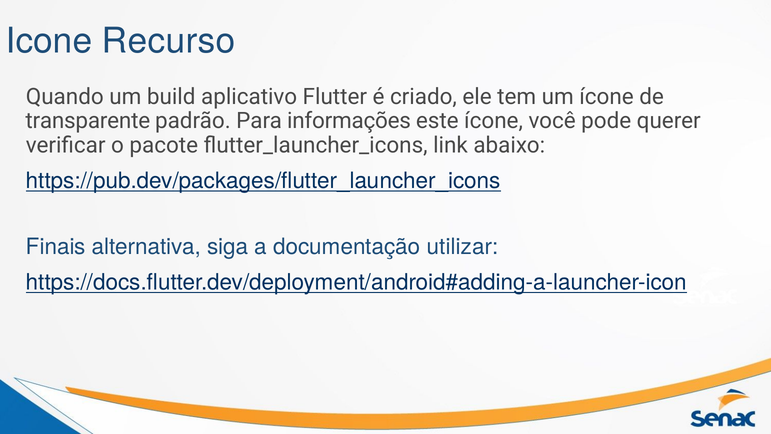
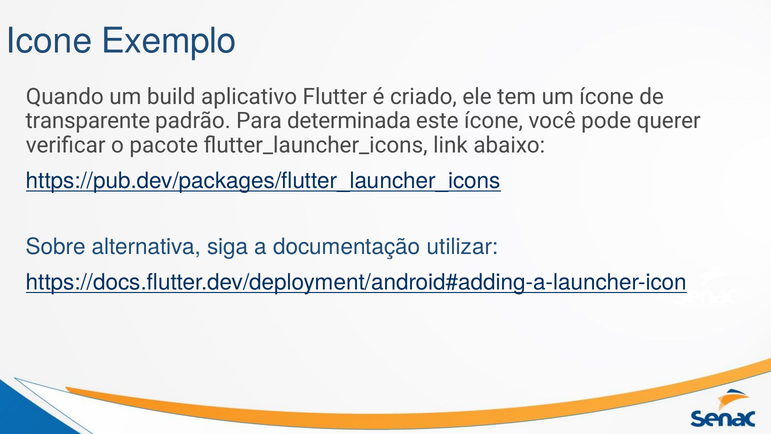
Recurso: Recurso -> Exemplo (169, 41)
informações: informações -> determinada (349, 121)
Finais: Finais -> Sobre (56, 247)
